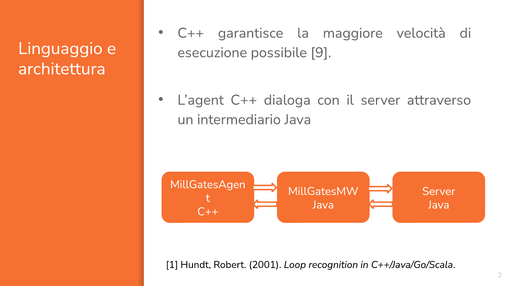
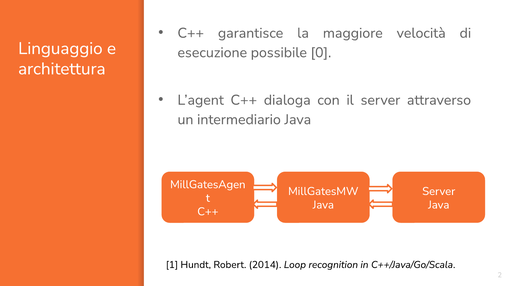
9: 9 -> 0 (321, 53)
2001: 2001 -> 2014 (265, 265)
